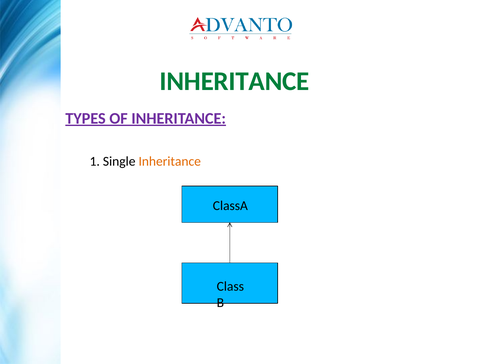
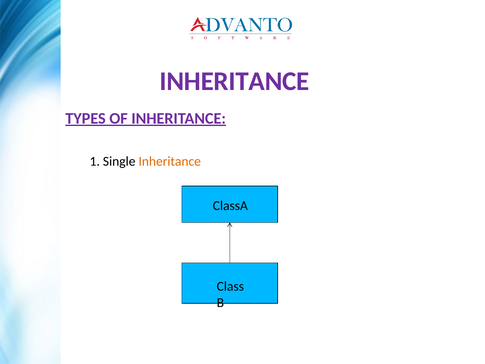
INHERITANCE colour: green -> purple (234, 81)
